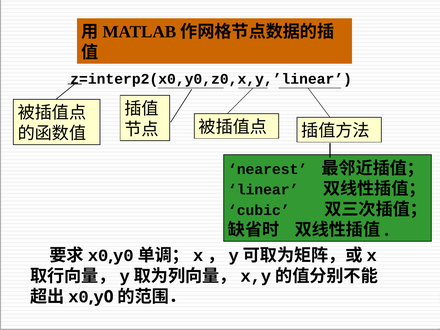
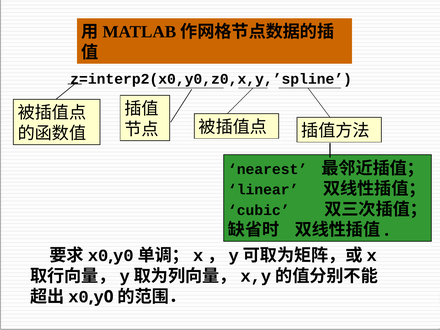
z=interp2(x0,y0,z0,x,y,’linear: z=interp2(x0,y0,z0,x,y,’linear -> z=interp2(x0,y0,z0,x,y,’spline (211, 79)
